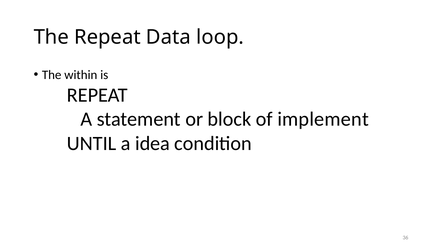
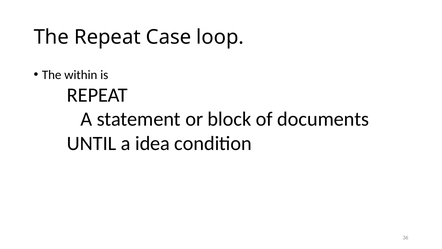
Data: Data -> Case (169, 37)
implement: implement -> documents (323, 119)
